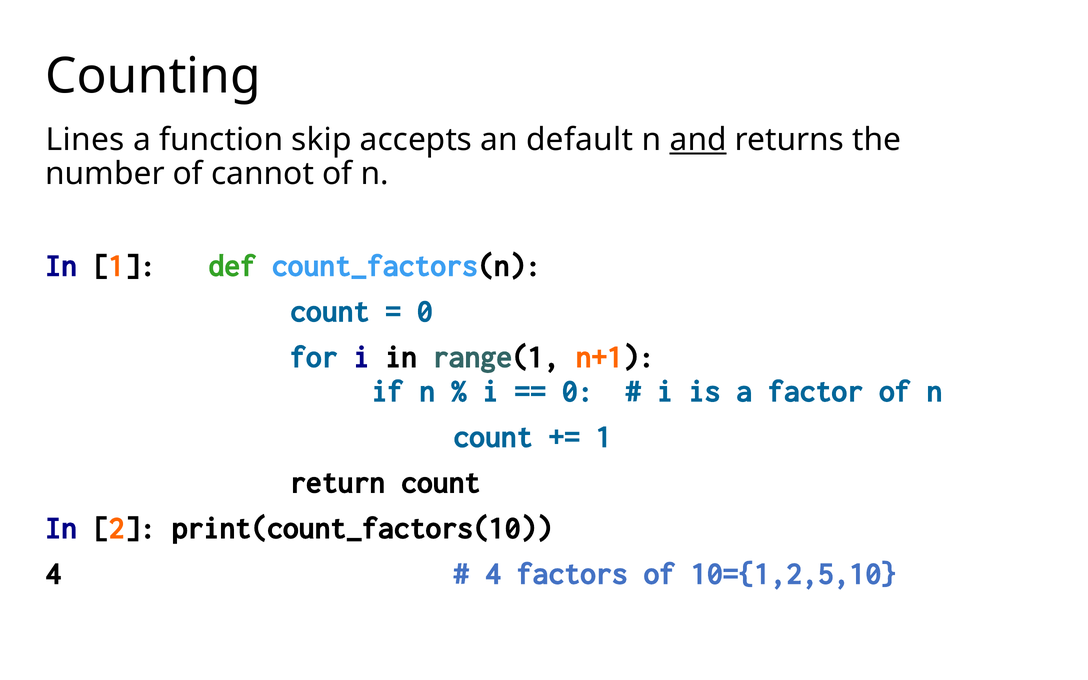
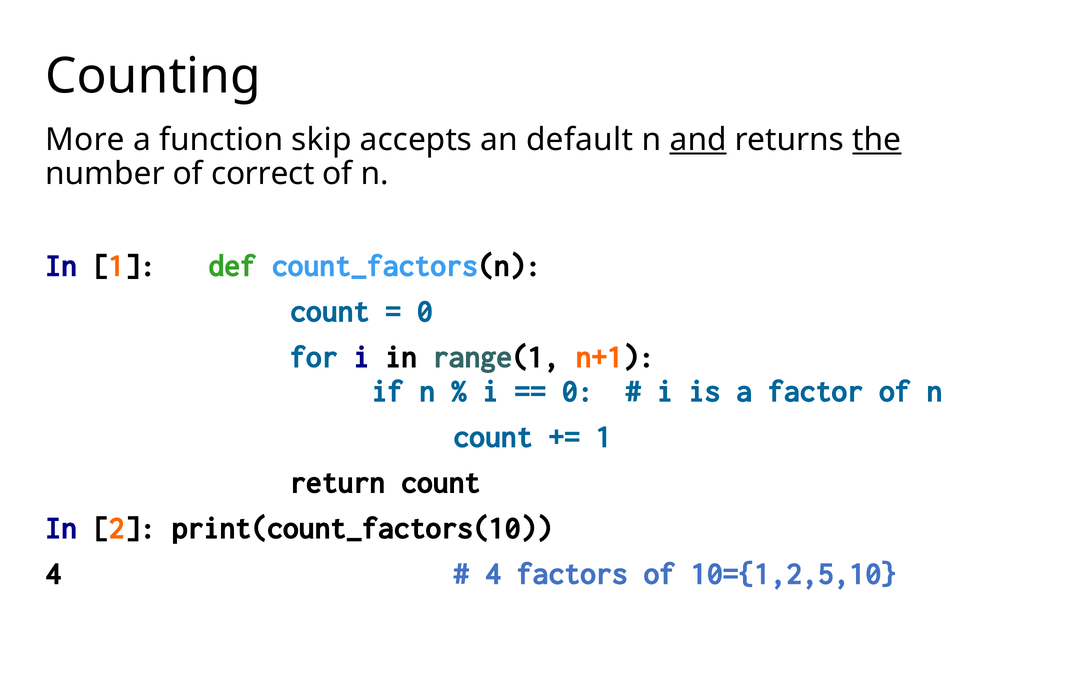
Lines: Lines -> More (85, 140)
the underline: none -> present (877, 140)
cannot: cannot -> correct (263, 174)
